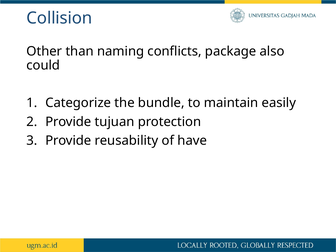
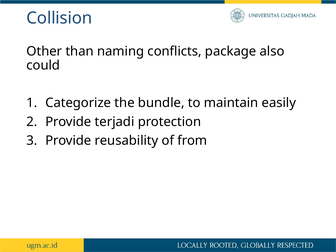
tujuan: tujuan -> terjadi (115, 122)
have: have -> from (192, 140)
